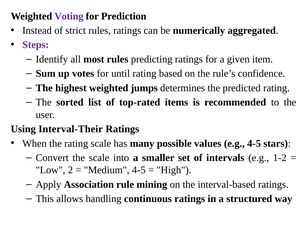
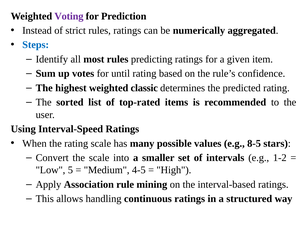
Steps colour: purple -> blue (36, 45)
jumps: jumps -> classic (144, 88)
Interval-Their: Interval-Their -> Interval-Speed (71, 129)
e.g 4-5: 4-5 -> 8-5 (254, 143)
2: 2 -> 5 (70, 170)
